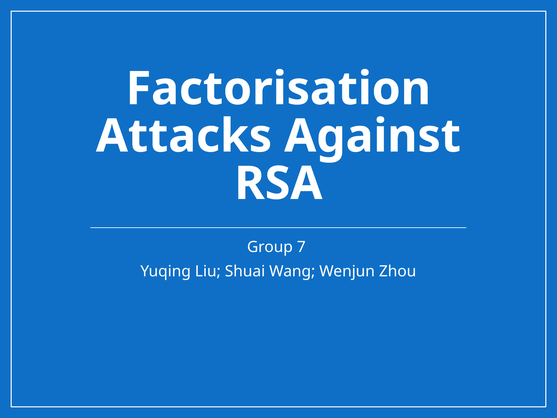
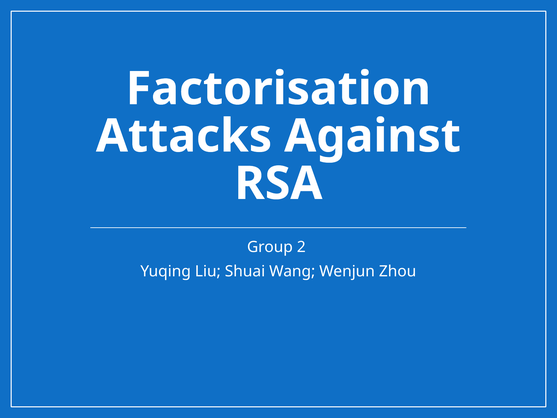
7: 7 -> 2 (301, 247)
